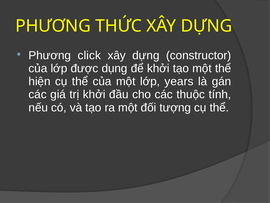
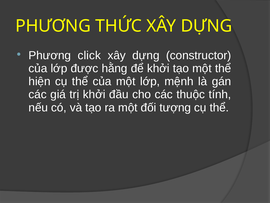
dụng: dụng -> hằng (115, 68)
years: years -> mệnh (179, 81)
